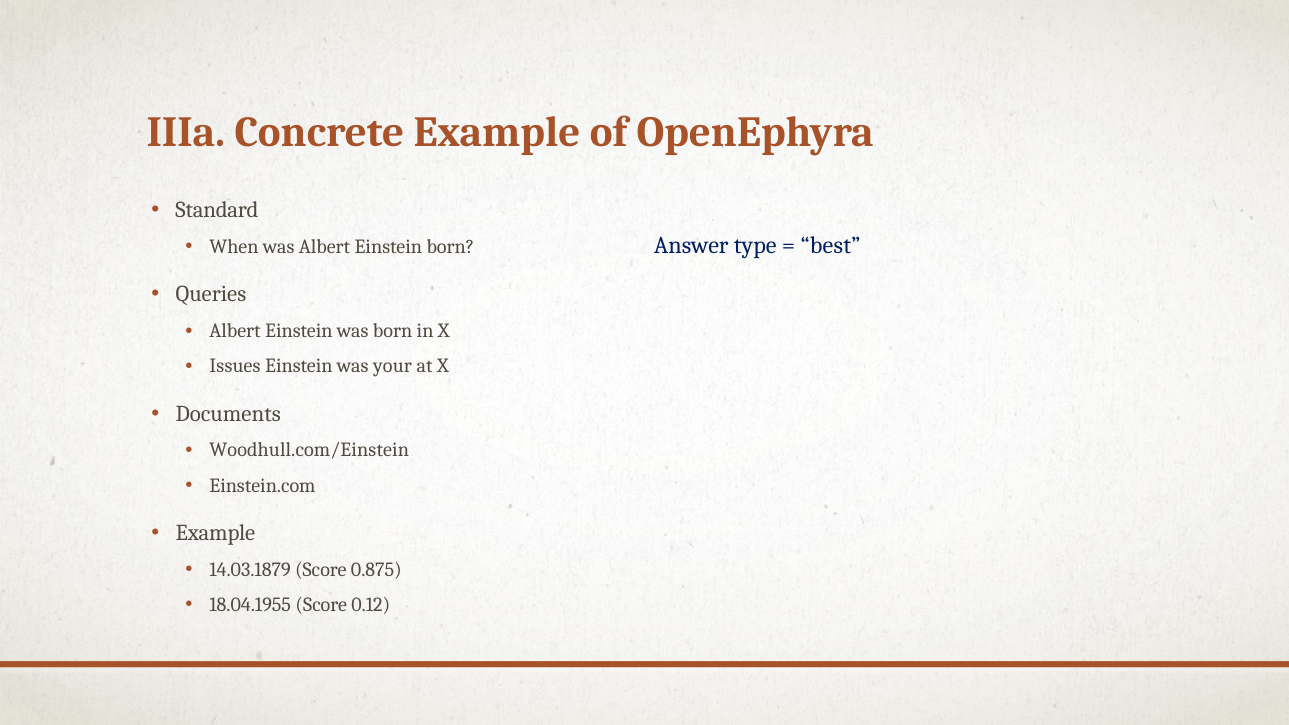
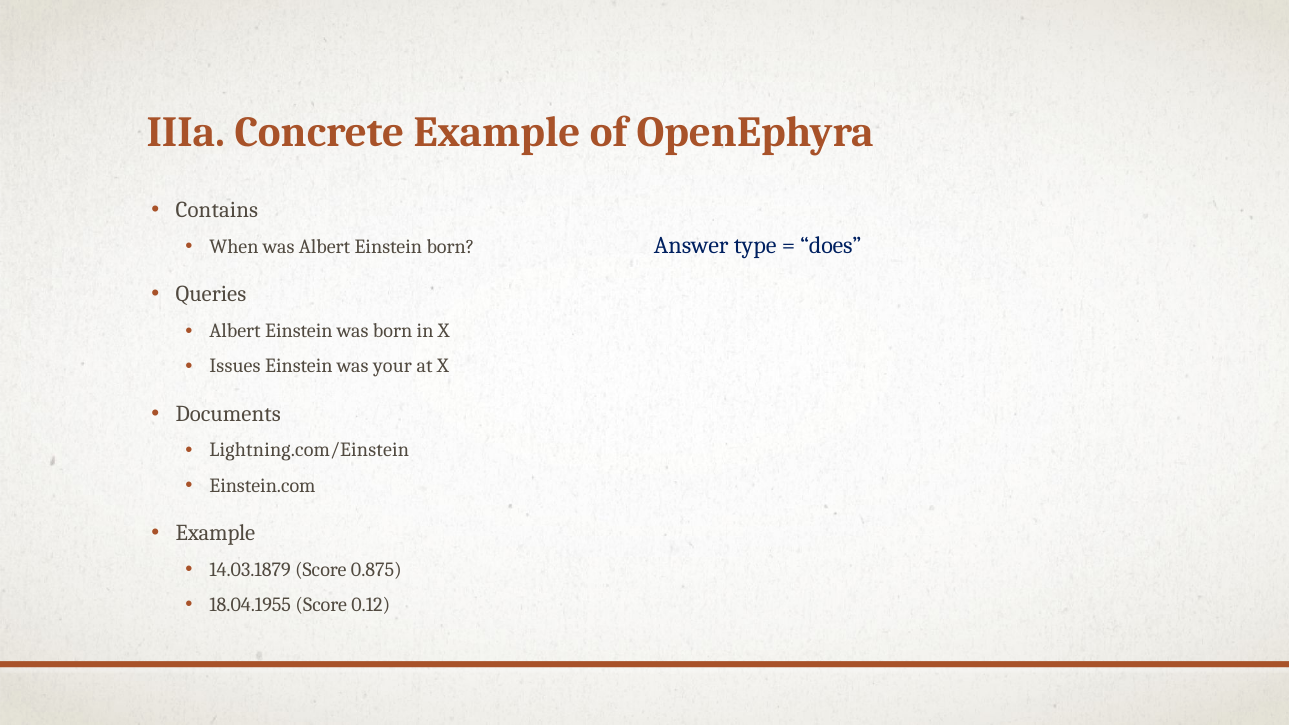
Standard: Standard -> Contains (217, 210)
best: best -> does (831, 246)
Woodhull.com/Einstein: Woodhull.com/Einstein -> Lightning.com/Einstein (309, 450)
